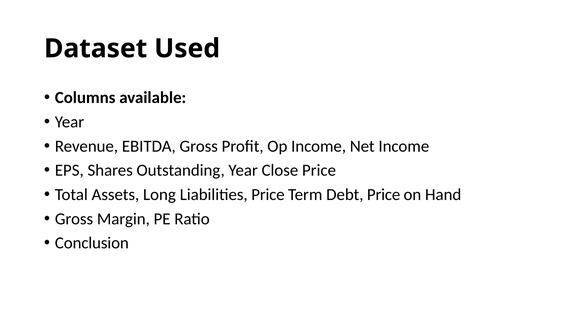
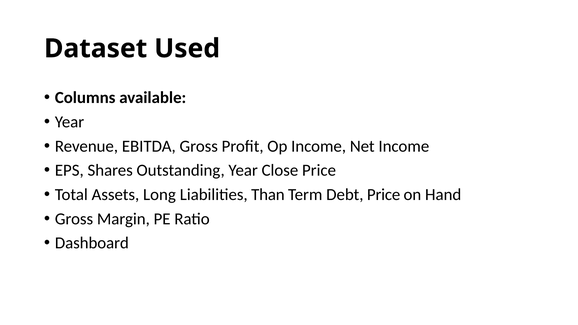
Liabilities Price: Price -> Than (268, 195)
Conclusion: Conclusion -> Dashboard (92, 243)
